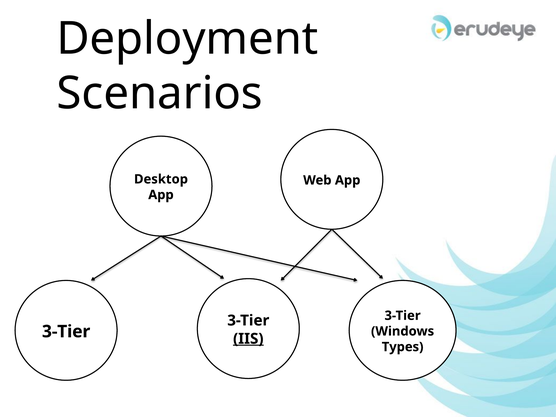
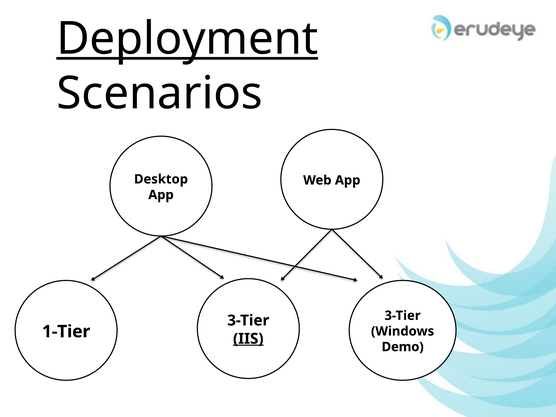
Deployment underline: none -> present (187, 39)
3-Tier: 3-Tier -> 1-Tier (66, 332)
Types: Types -> Demo (403, 347)
